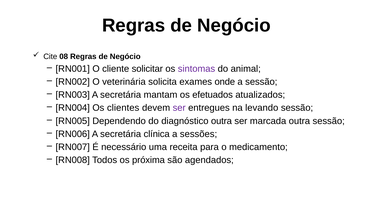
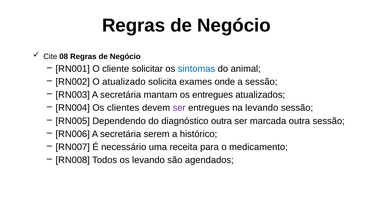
sintomas colour: purple -> blue (196, 69)
veterinária: veterinária -> atualizado (124, 82)
os efetuados: efetuados -> entregues (213, 95)
clínica: clínica -> serem (157, 134)
sessões: sessões -> histórico (199, 134)
os próxima: próxima -> levando (148, 160)
